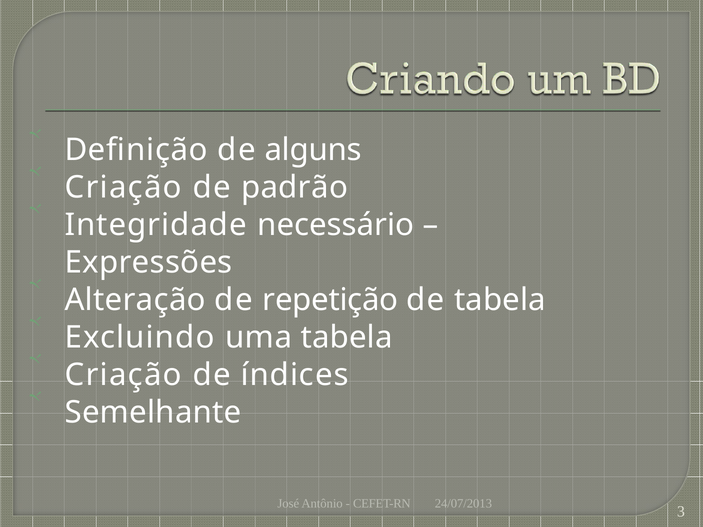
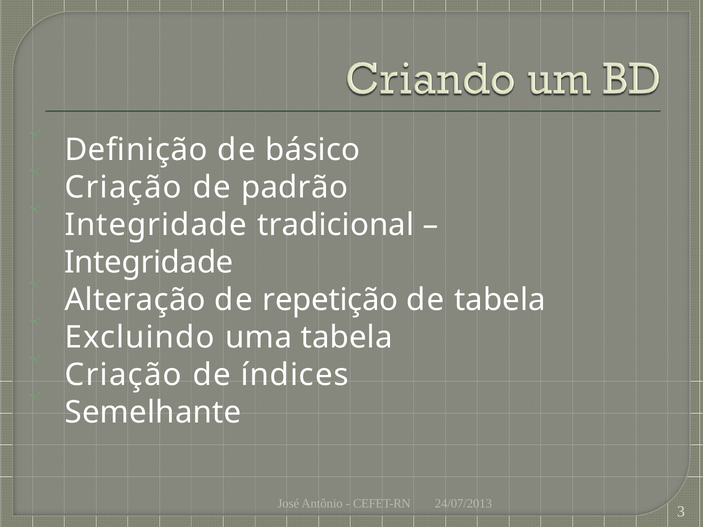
alguns: alguns -> básico (313, 150)
necessário: necessário -> tradicional (336, 225)
Expressões: Expressões -> Integridade (149, 263)
